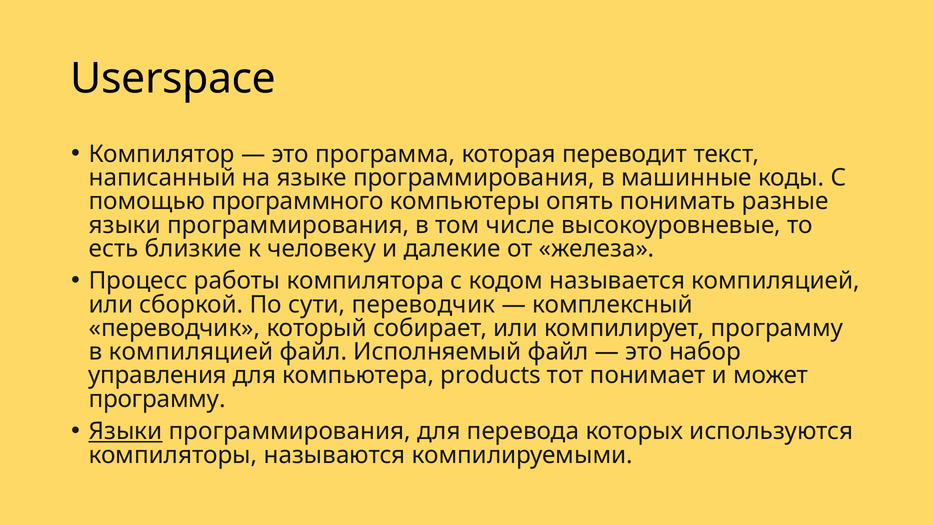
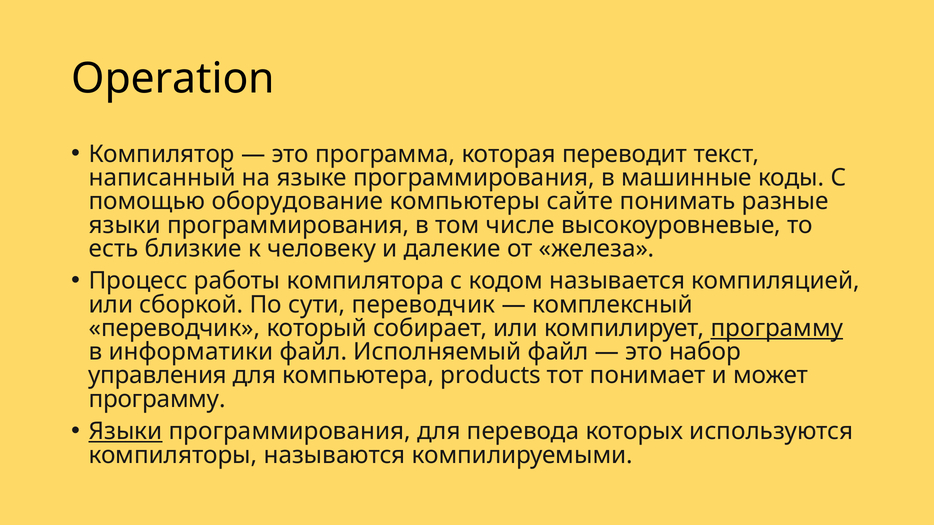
Userspace: Userspace -> Operation (173, 78)
программного: программного -> оборудование (298, 202)
опять: опять -> сайте (580, 202)
программу underline: none -> present (777, 328)
в компиляцией: компиляцией -> информатики (191, 352)
